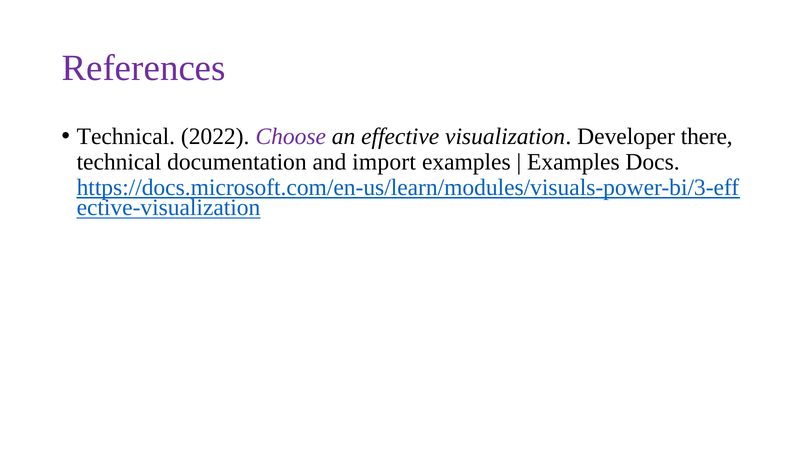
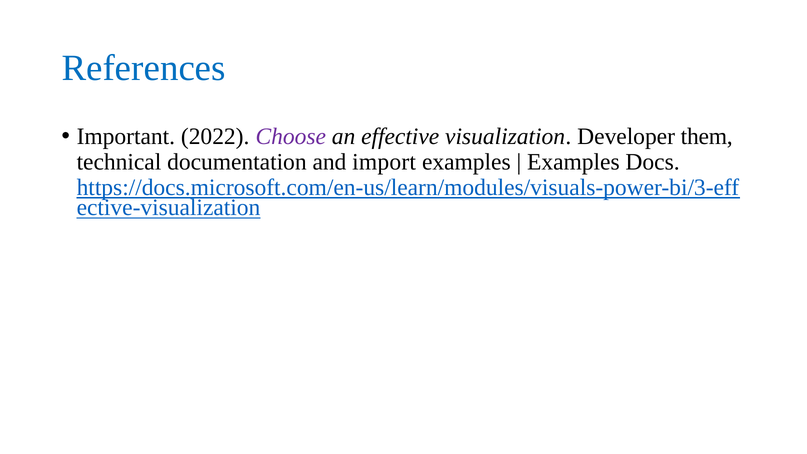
References colour: purple -> blue (144, 68)
Technical: Technical -> Important (126, 136)
there: there -> them (707, 136)
